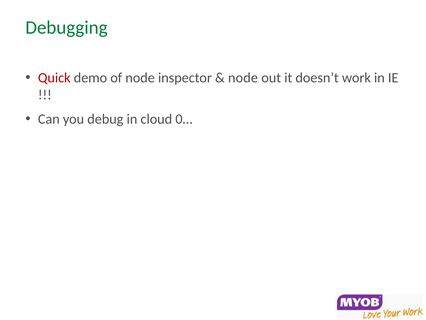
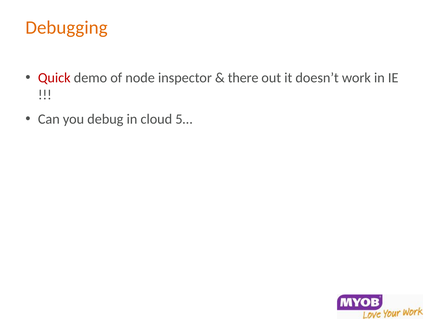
Debugging colour: green -> orange (67, 28)
node: node -> there (243, 78)
0…: 0… -> 5… (184, 119)
